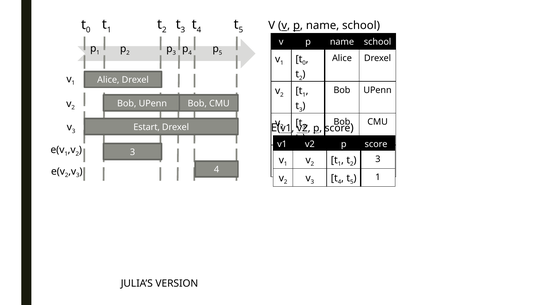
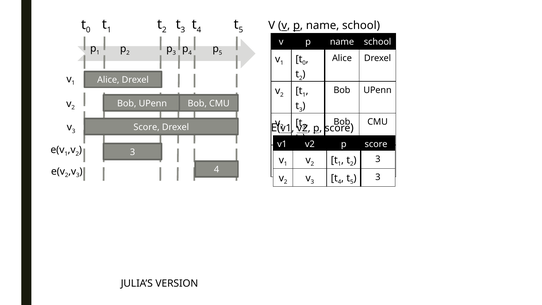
Estart: Estart -> Score (147, 127)
1: 1 -> 3 (378, 177)
